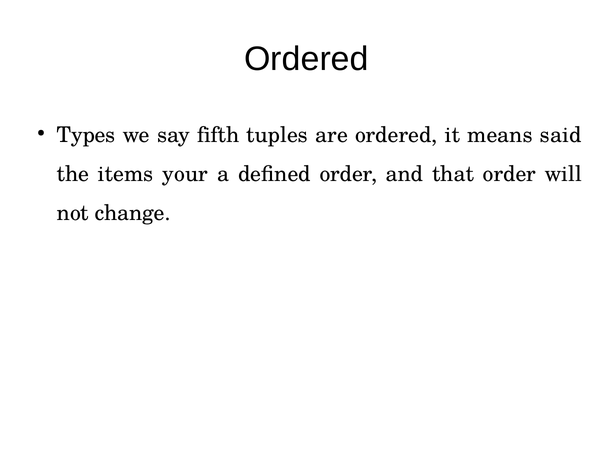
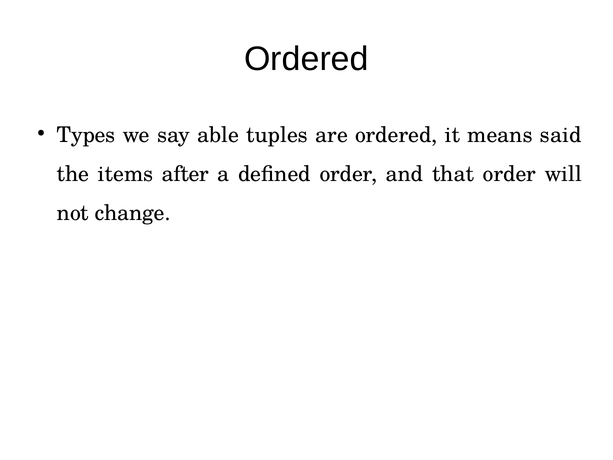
fifth: fifth -> able (218, 135)
your: your -> after (185, 174)
